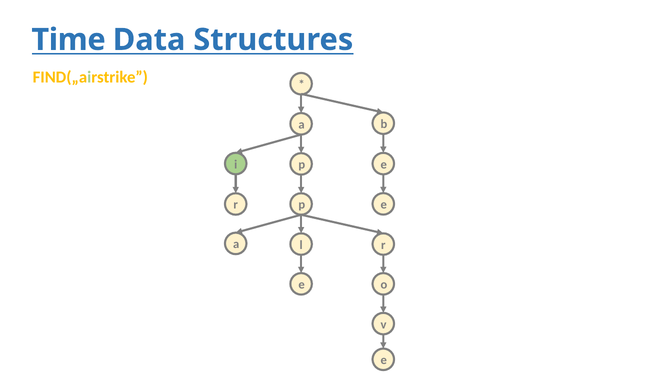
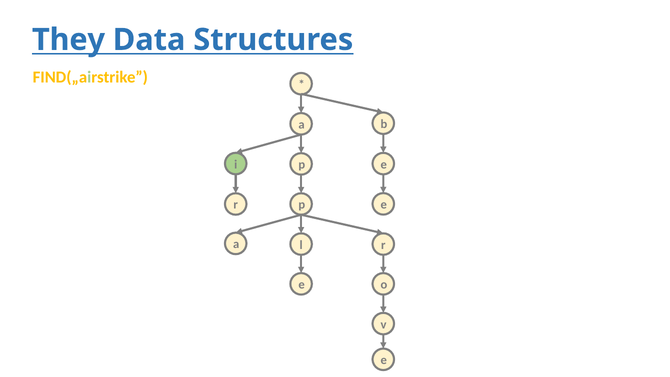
Time: Time -> They (69, 40)
